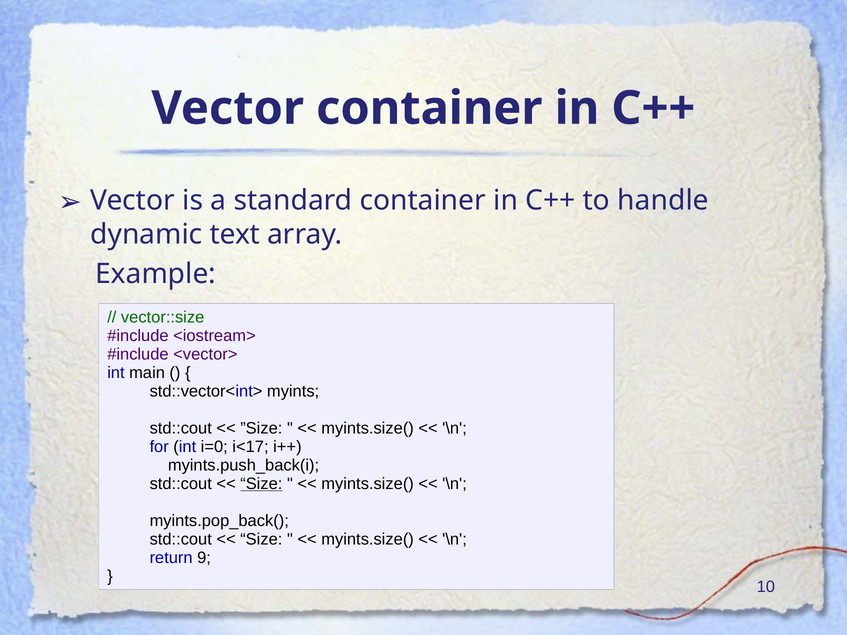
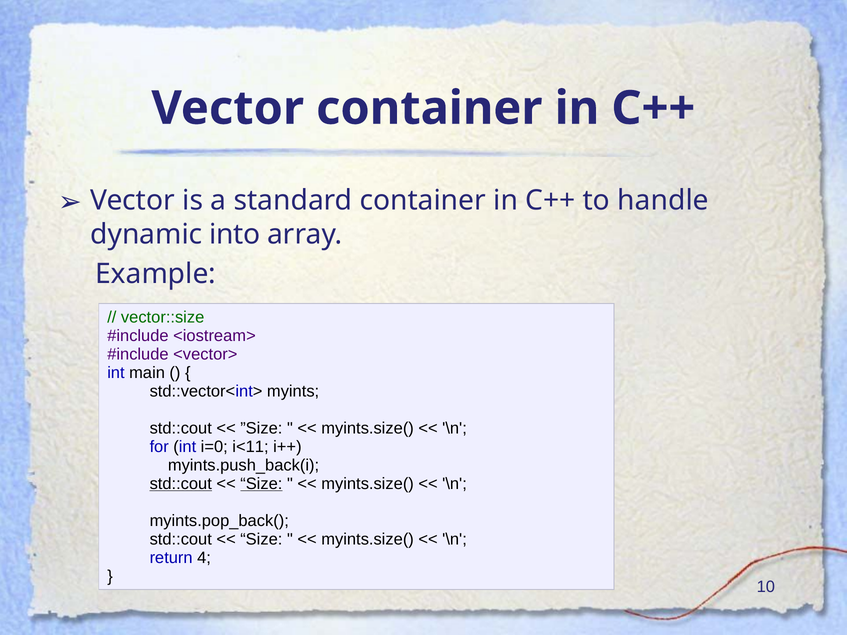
text: text -> into (235, 235)
i<17: i<17 -> i<11 (250, 447)
std::cout underline: none -> present (181, 484)
9: 9 -> 4 (204, 558)
